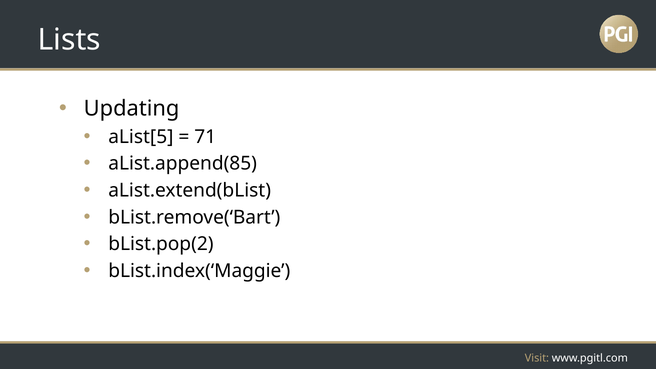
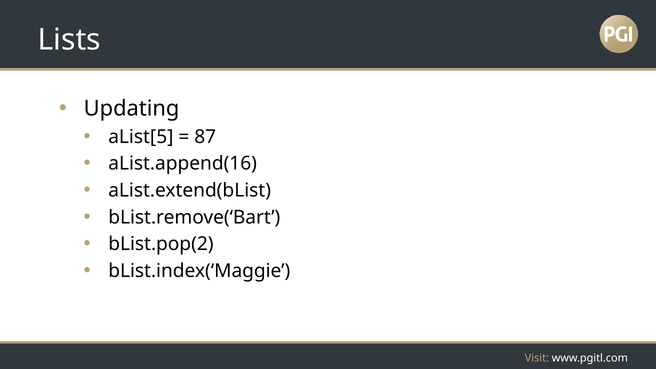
71: 71 -> 87 (205, 137)
aList.append(85: aList.append(85 -> aList.append(16 (183, 164)
